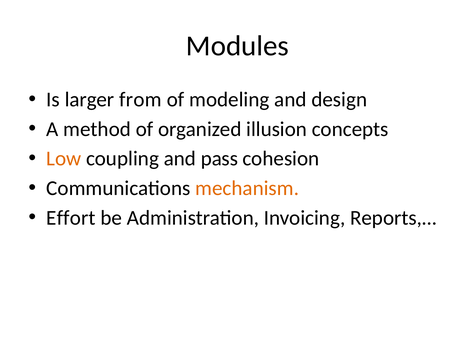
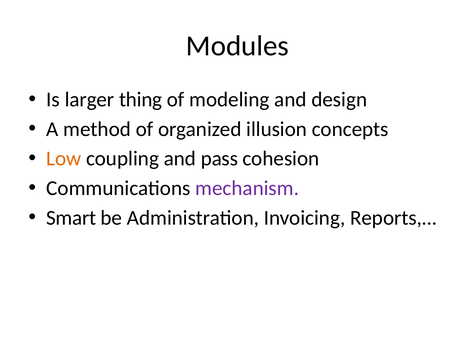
from: from -> thing (141, 100)
mechanism colour: orange -> purple (247, 188)
Effort: Effort -> Smart (71, 218)
